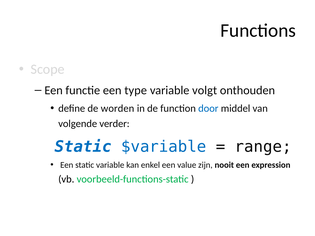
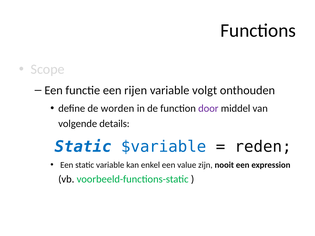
type: type -> rijen (136, 90)
door colour: blue -> purple (208, 109)
verder: verder -> details (114, 124)
range: range -> reden (263, 147)
